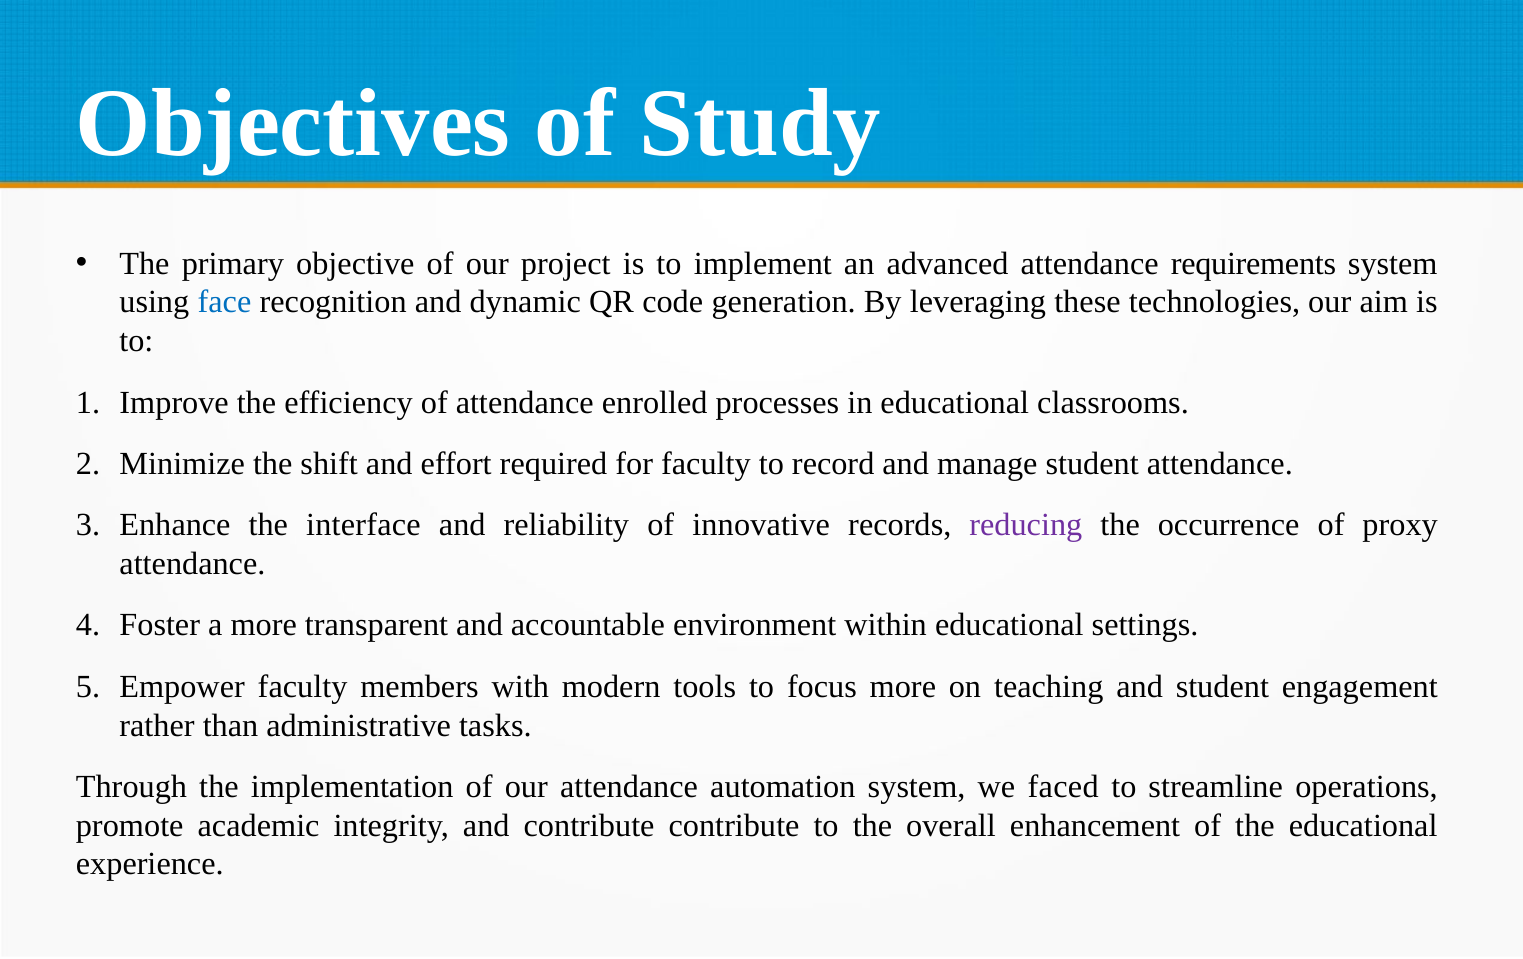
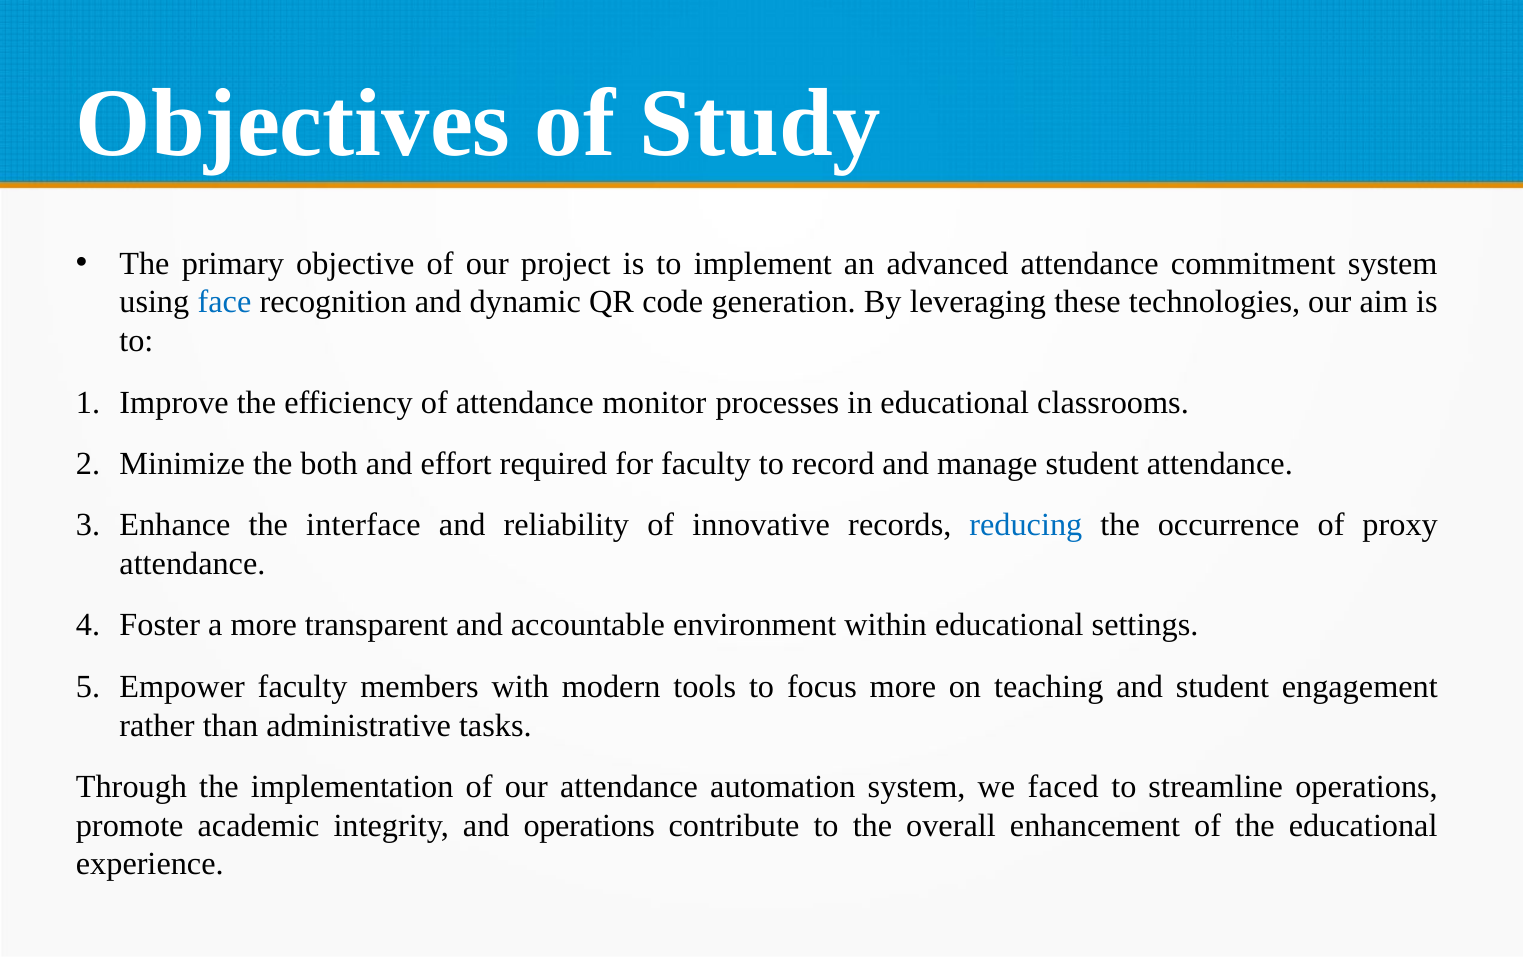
requirements: requirements -> commitment (1253, 264)
enrolled: enrolled -> monitor (654, 403)
shift: shift -> both (329, 464)
reducing colour: purple -> blue (1026, 526)
and contribute: contribute -> operations (589, 826)
